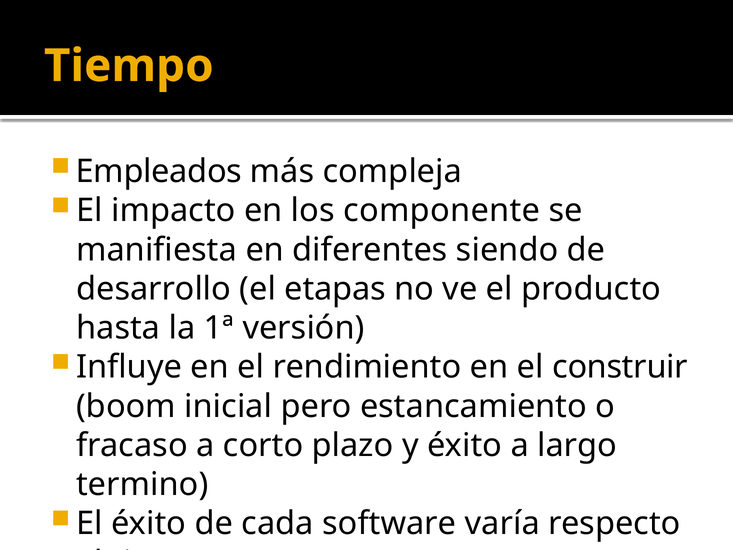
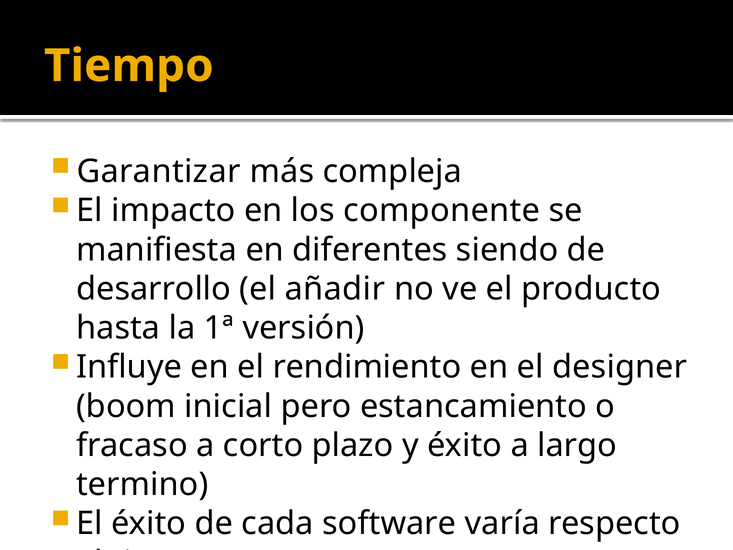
Empleados: Empleados -> Garantizar (159, 171)
etapas: etapas -> añadir (335, 289)
construir: construir -> designer (620, 367)
